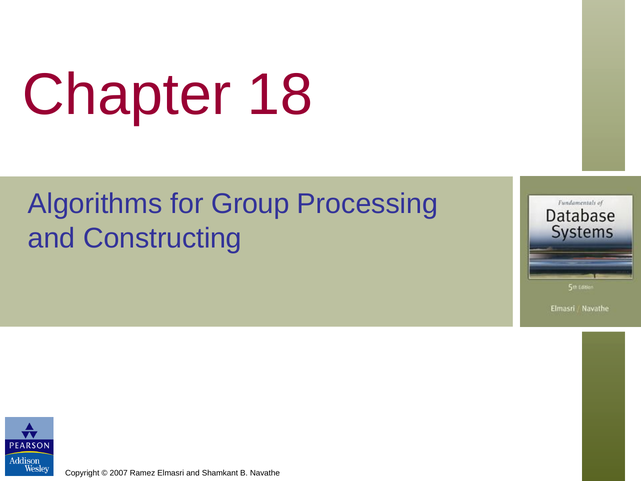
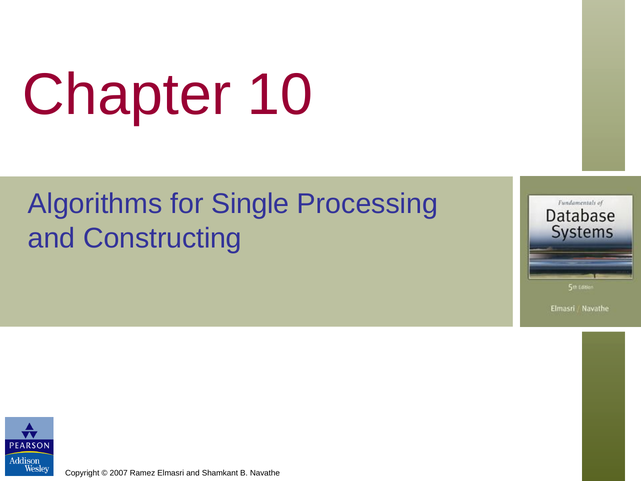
18: 18 -> 10 (280, 95)
Group: Group -> Single (250, 204)
